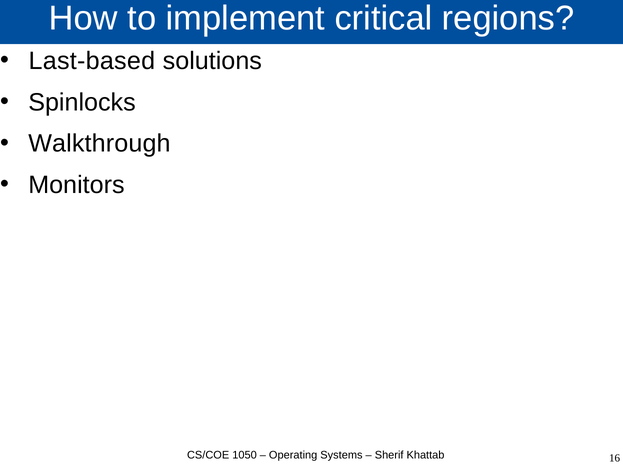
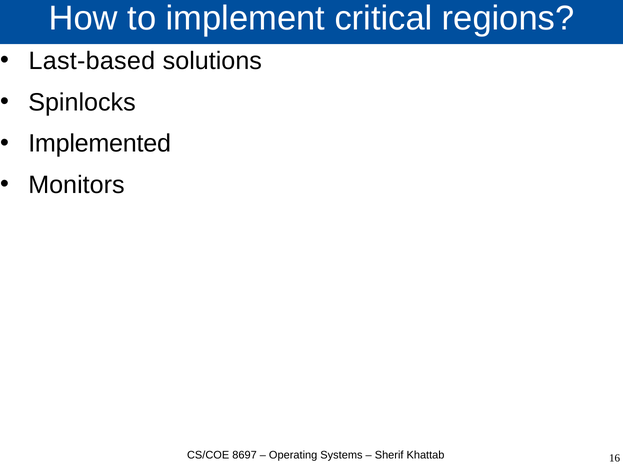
Walkthrough: Walkthrough -> Implemented (100, 144)
1050: 1050 -> 8697 (245, 455)
